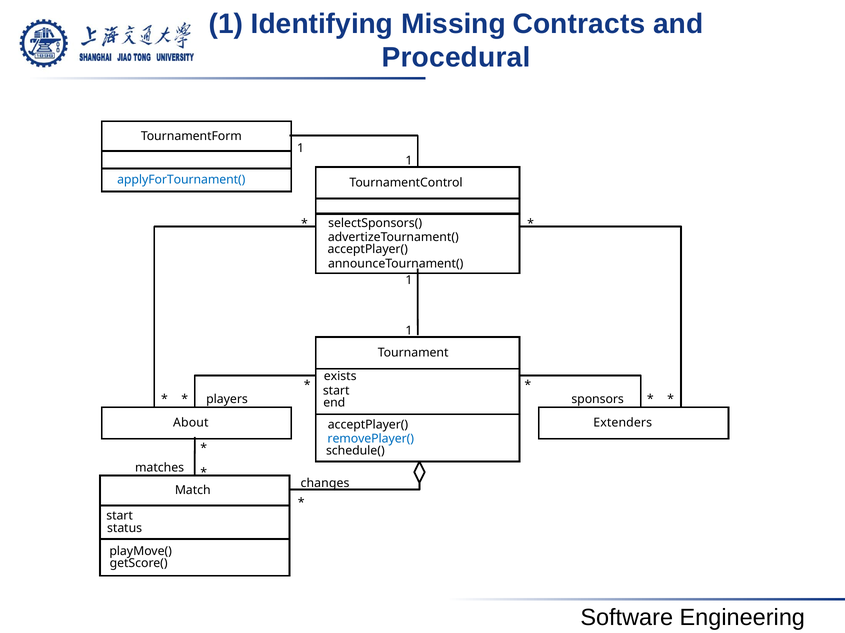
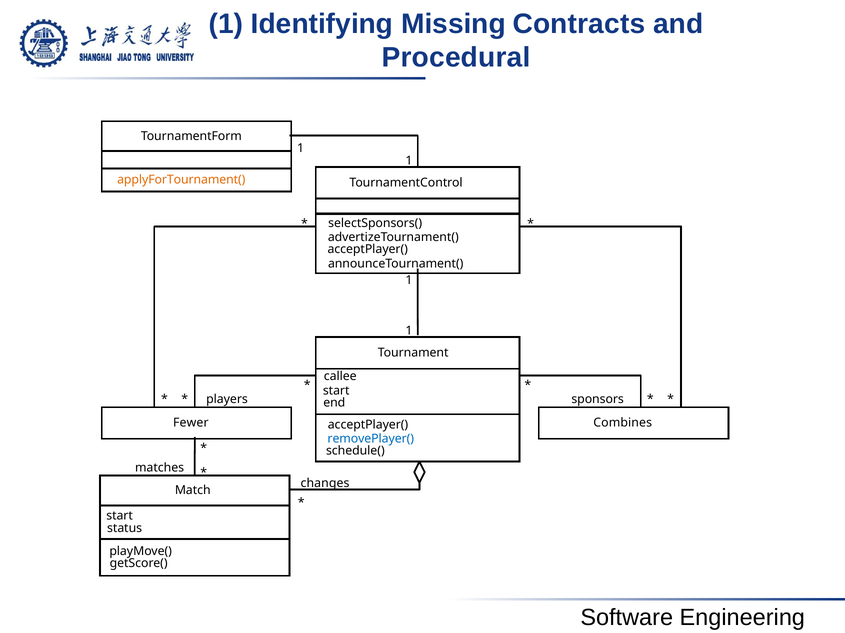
applyForTournament( colour: blue -> orange (181, 180)
exists: exists -> callee (340, 377)
About: About -> Fewer (191, 423)
Extenders: Extenders -> Combines (623, 423)
